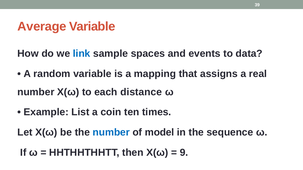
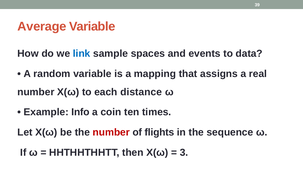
List: List -> Info (80, 112)
number colour: blue -> red (111, 133)
model: model -> flights (160, 133)
9: 9 -> 3 (184, 153)
